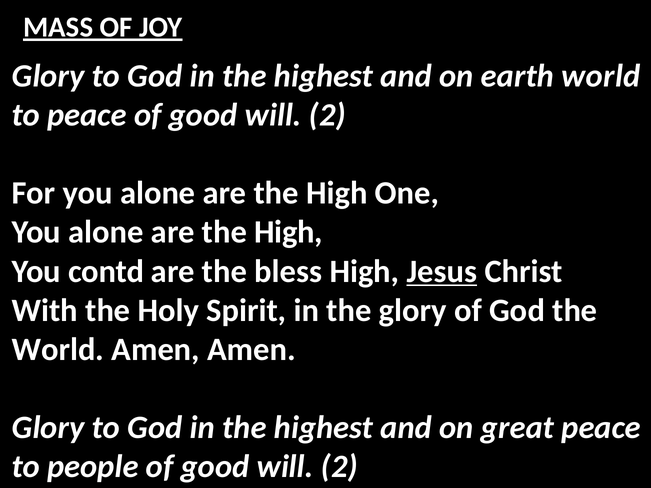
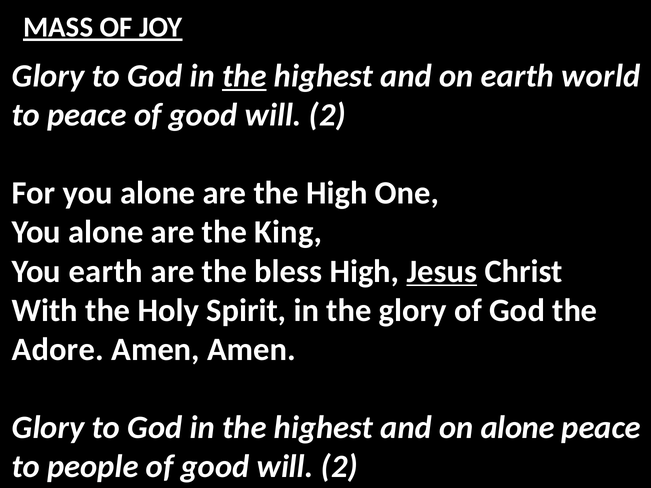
the underline: none -> present (244, 76)
High: High -> King (288, 232)
You contd: contd -> earth (106, 271)
World: World -> Adore (58, 350)
on great: great -> alone (518, 428)
